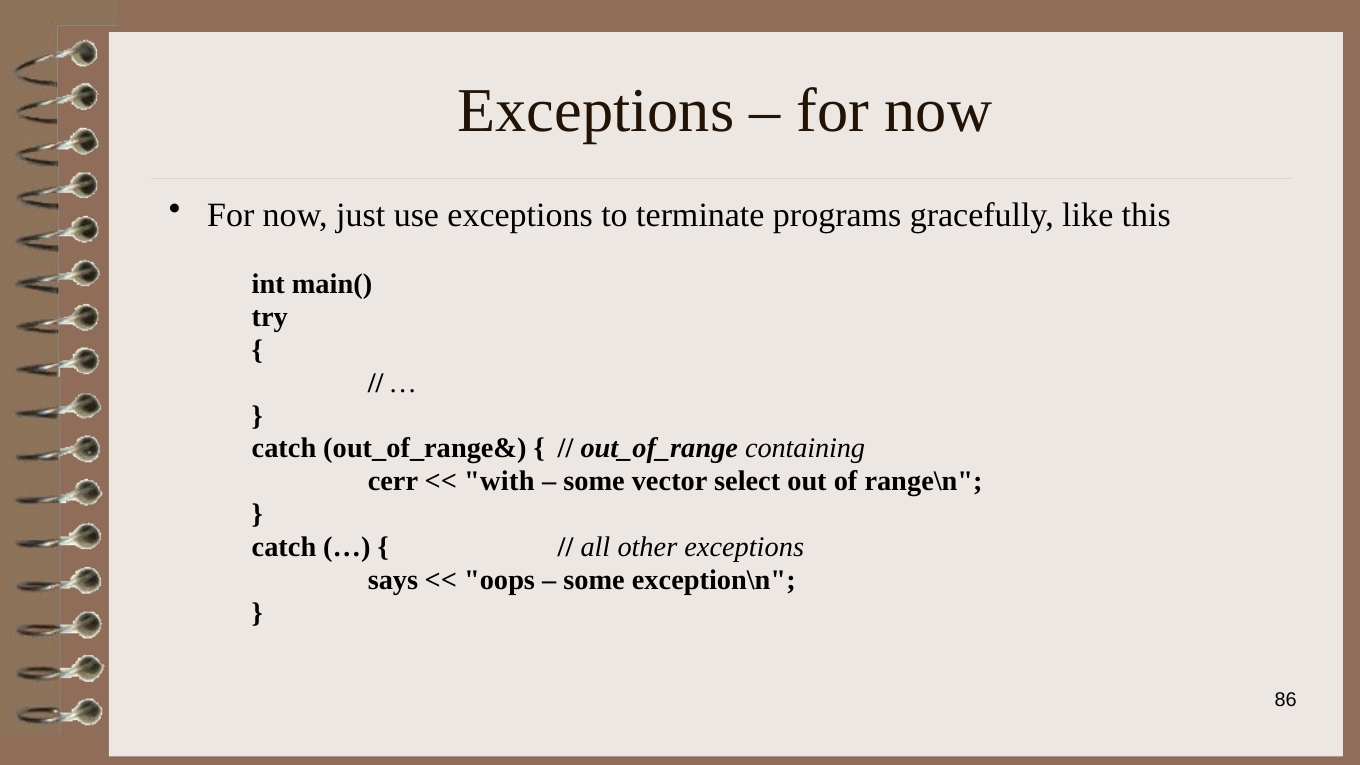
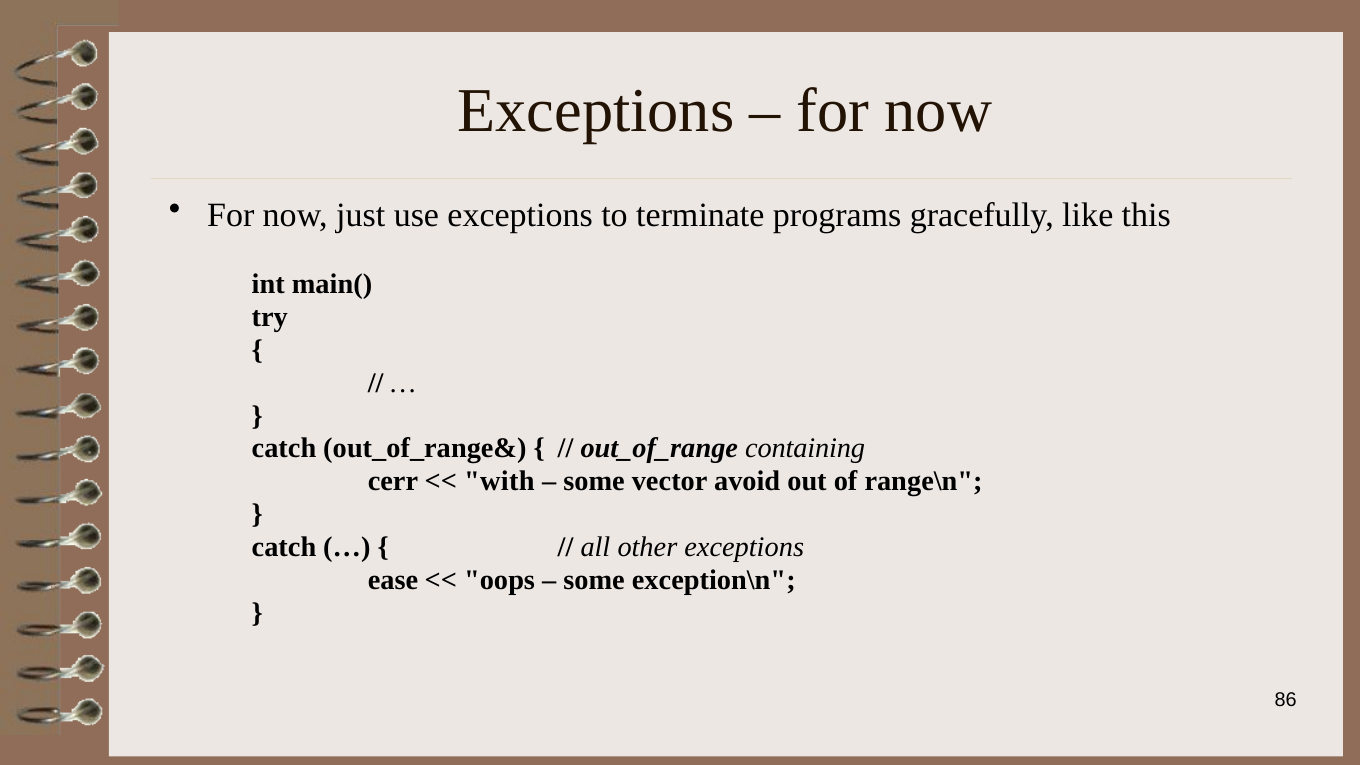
select: select -> avoid (747, 481)
says: says -> ease (393, 580)
